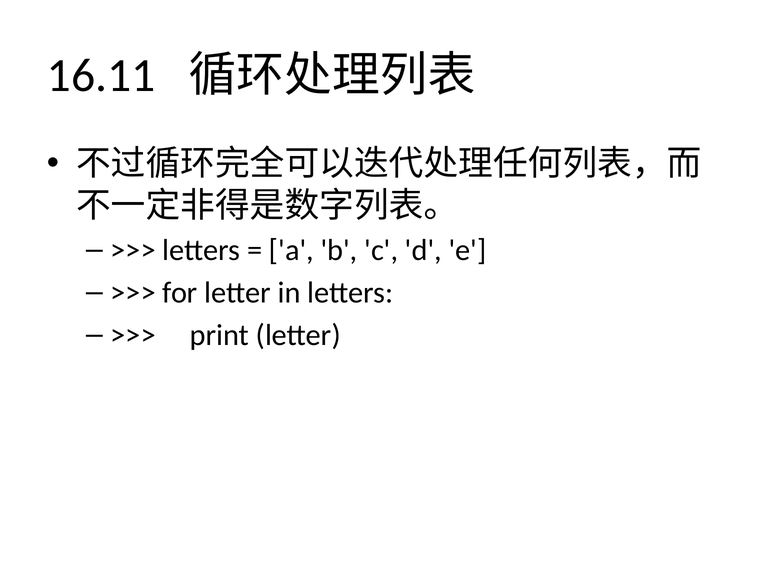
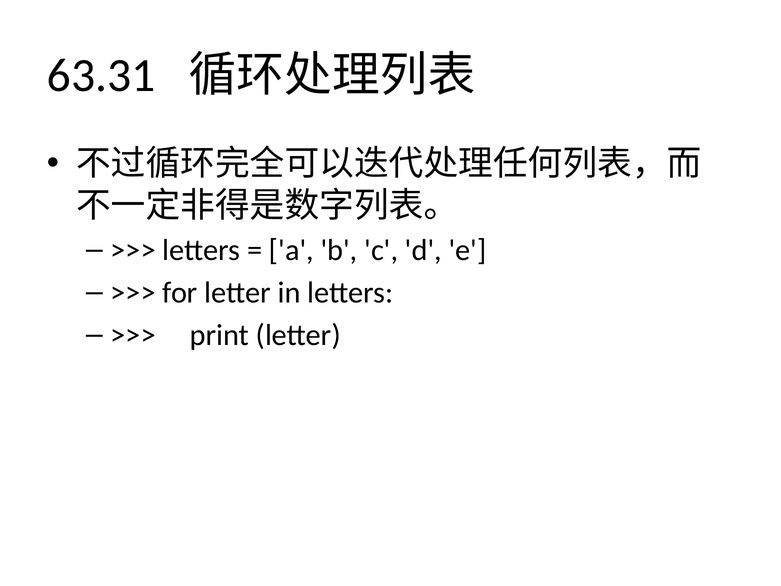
16.11: 16.11 -> 63.31 (101, 76)
